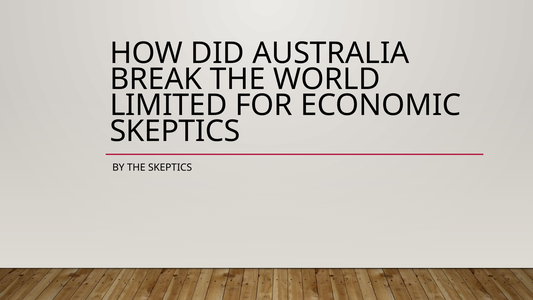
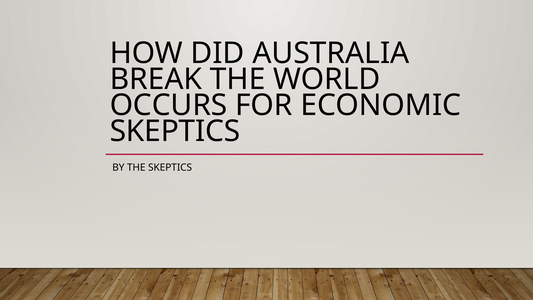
LIMITED: LIMITED -> OCCURS (169, 105)
